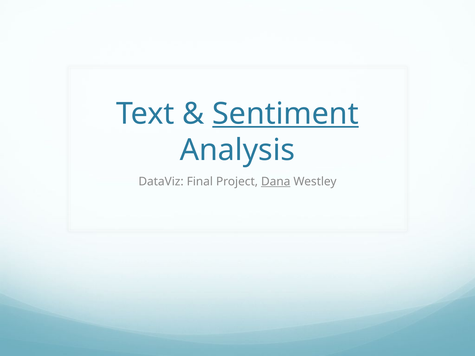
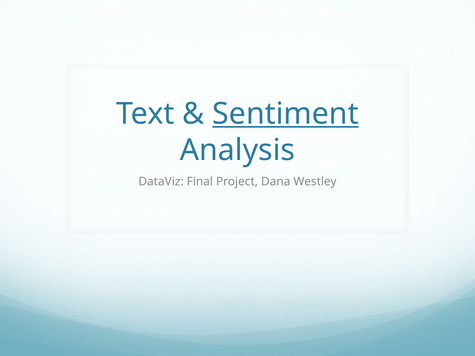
Dana underline: present -> none (276, 182)
